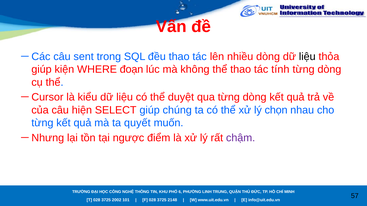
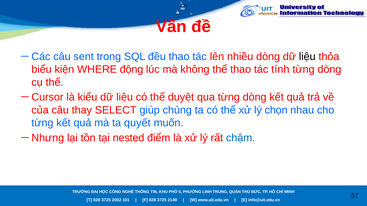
giúp: giúp -> biểu (42, 70)
đoạn: đoạn -> động (132, 70)
hiện: hiện -> thay (82, 110)
ngược: ngược -> nested (129, 138)
chậm colour: purple -> blue (241, 138)
